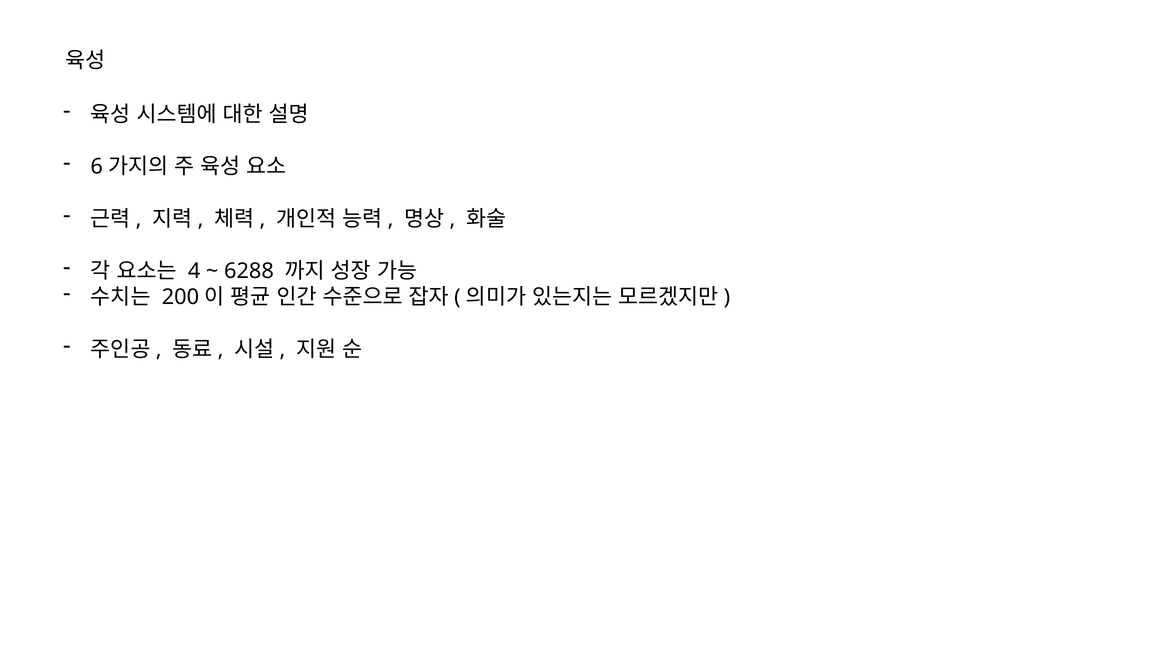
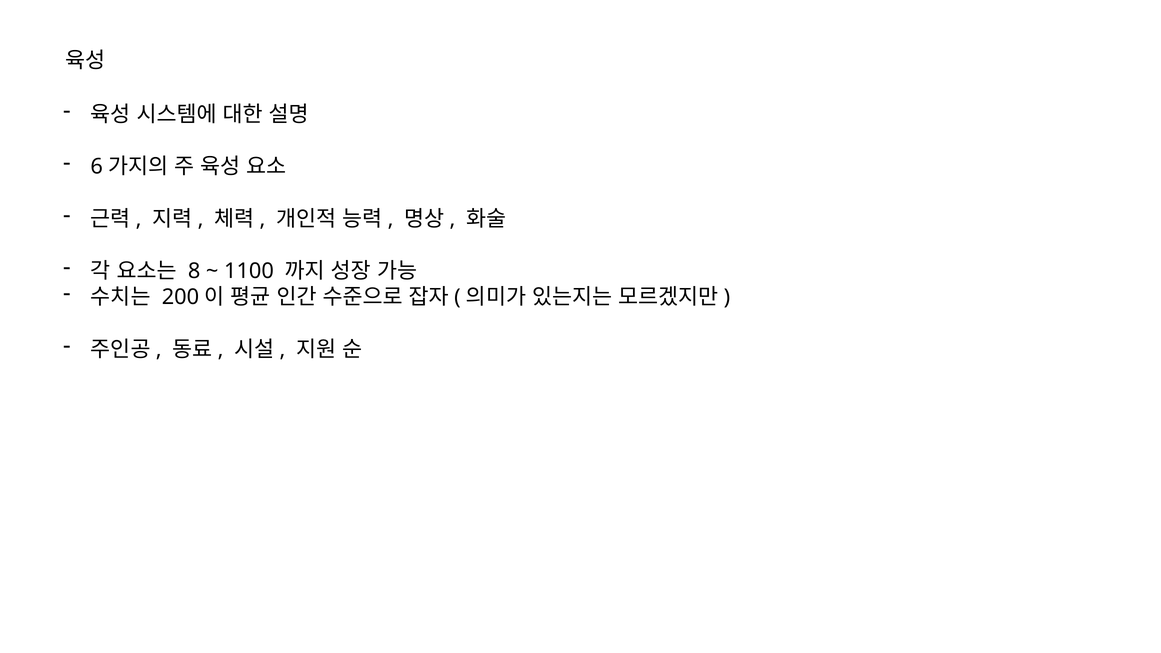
4: 4 -> 8 (194, 271)
6288: 6288 -> 1100 (249, 271)
